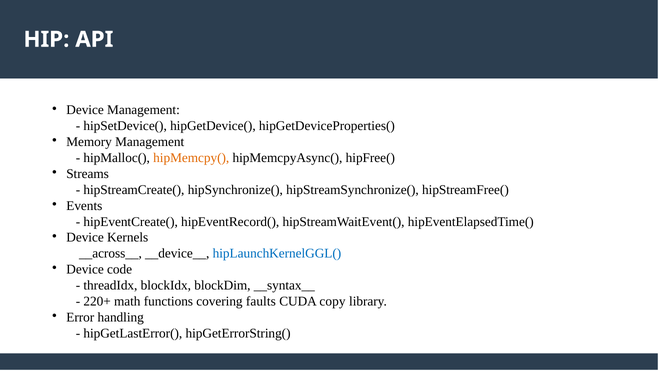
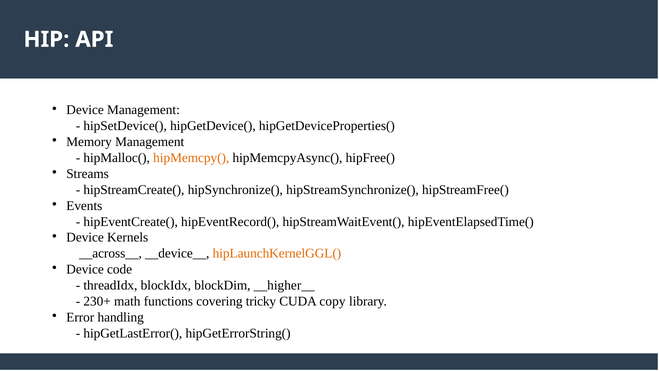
hipLaunchKernelGGL( colour: blue -> orange (277, 253)
__syntax__: __syntax__ -> __higher__ (284, 285)
220+: 220+ -> 230+ (97, 301)
faults: faults -> tricky (261, 301)
